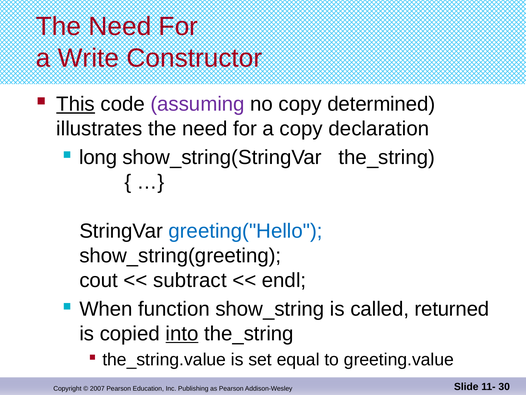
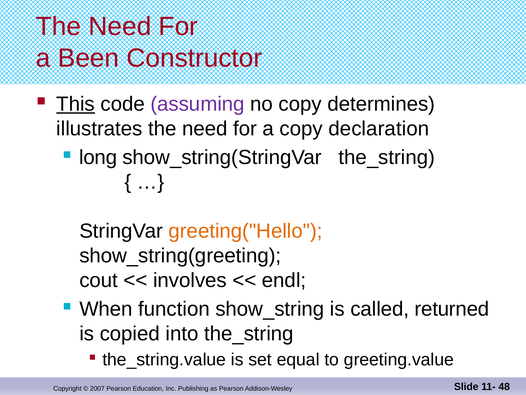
Write: Write -> Been (89, 58)
determined: determined -> determines (381, 104)
greeting("Hello colour: blue -> orange (246, 231)
subtract: subtract -> involves (190, 280)
into underline: present -> none (182, 333)
30: 30 -> 48 (504, 386)
